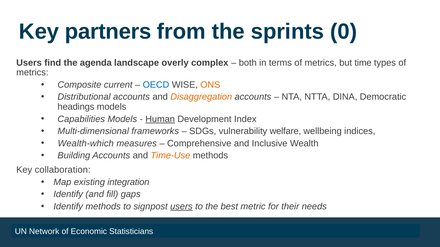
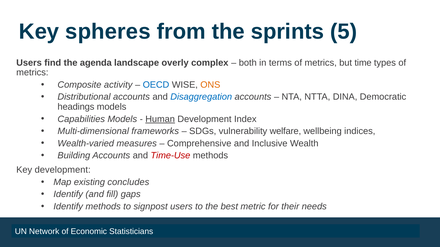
partners: partners -> spheres (108, 32)
0: 0 -> 5 (344, 32)
current: current -> activity (118, 85)
Disaggregation colour: orange -> blue (201, 97)
Wealth-which: Wealth-which -> Wealth-varied (86, 144)
Time-Use colour: orange -> red (170, 156)
Key collaboration: collaboration -> development (63, 170)
integration: integration -> concludes (128, 182)
users underline: present -> none (181, 207)
